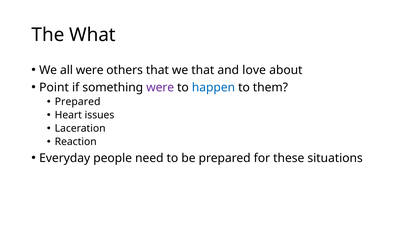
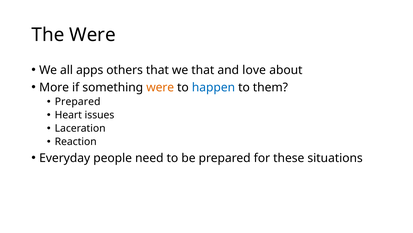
The What: What -> Were (92, 35)
all were: were -> apps (90, 70)
Point: Point -> More (54, 87)
were colour: purple -> orange (160, 87)
